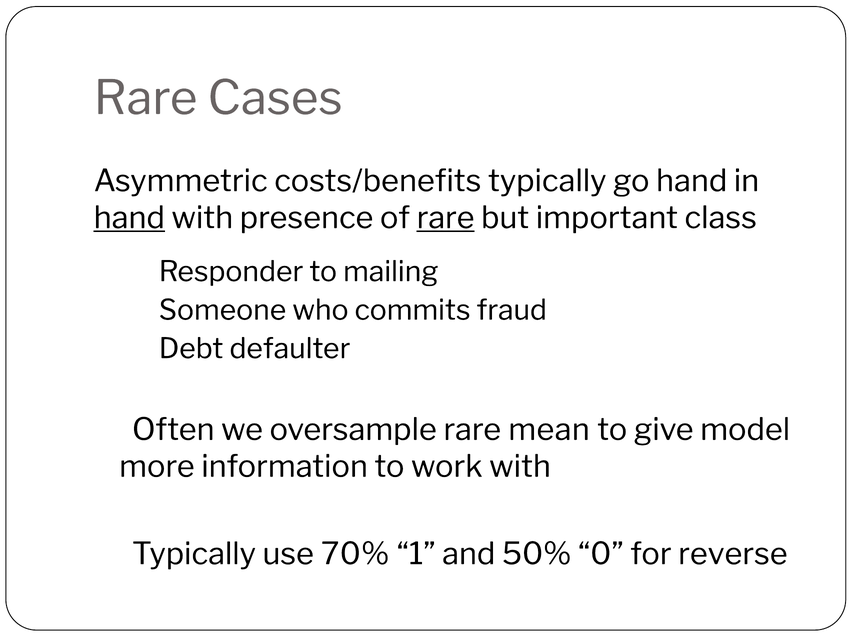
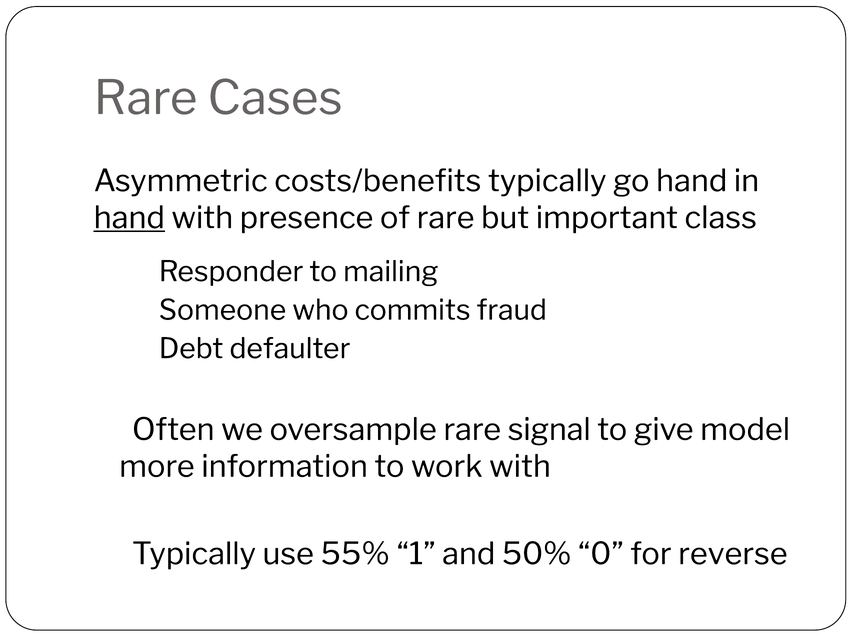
rare underline: present -> none (446, 218)
mean: mean -> signal (549, 430)
70%: 70% -> 55% (355, 554)
